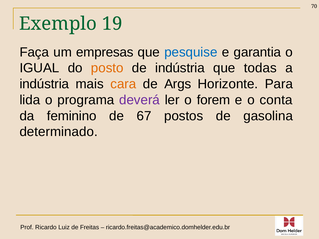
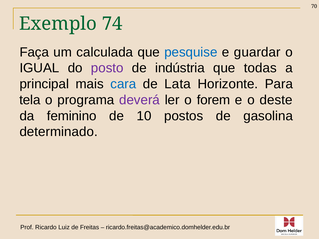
19: 19 -> 74 (112, 24)
empresas: empresas -> calculada (105, 52)
garantia: garantia -> guardar (257, 52)
posto colour: orange -> purple (107, 68)
indústria: indústria -> principal (44, 84)
cara colour: orange -> blue (123, 84)
Args: Args -> Lata (178, 84)
lida: lida -> tela (30, 100)
conta: conta -> deste (276, 100)
67: 67 -> 10 (144, 116)
